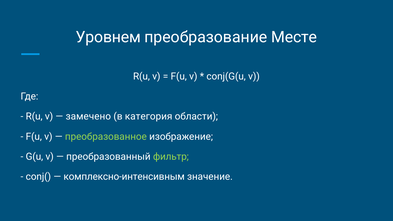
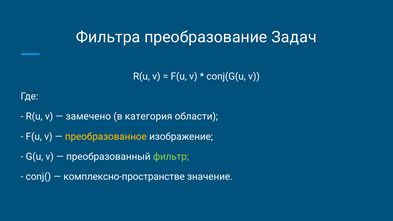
Уровнем: Уровнем -> Фильтра (108, 37)
Месте: Месте -> Задач (294, 37)
преобразованное colour: light green -> yellow (106, 137)
комплексно-интенсивным: комплексно-интенсивным -> комплексно-пространстве (124, 177)
